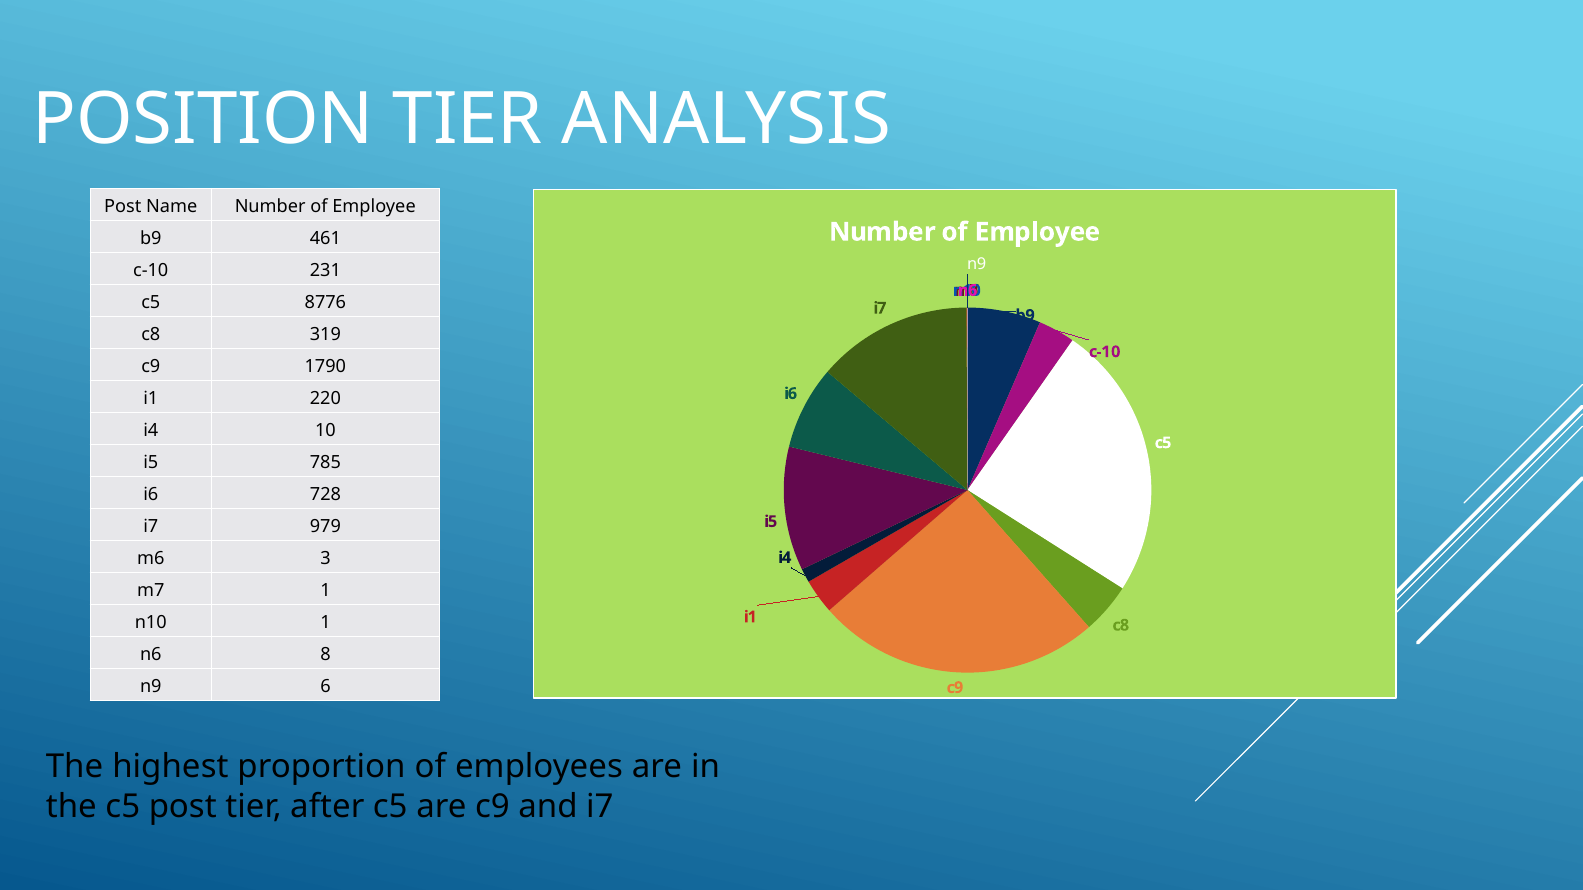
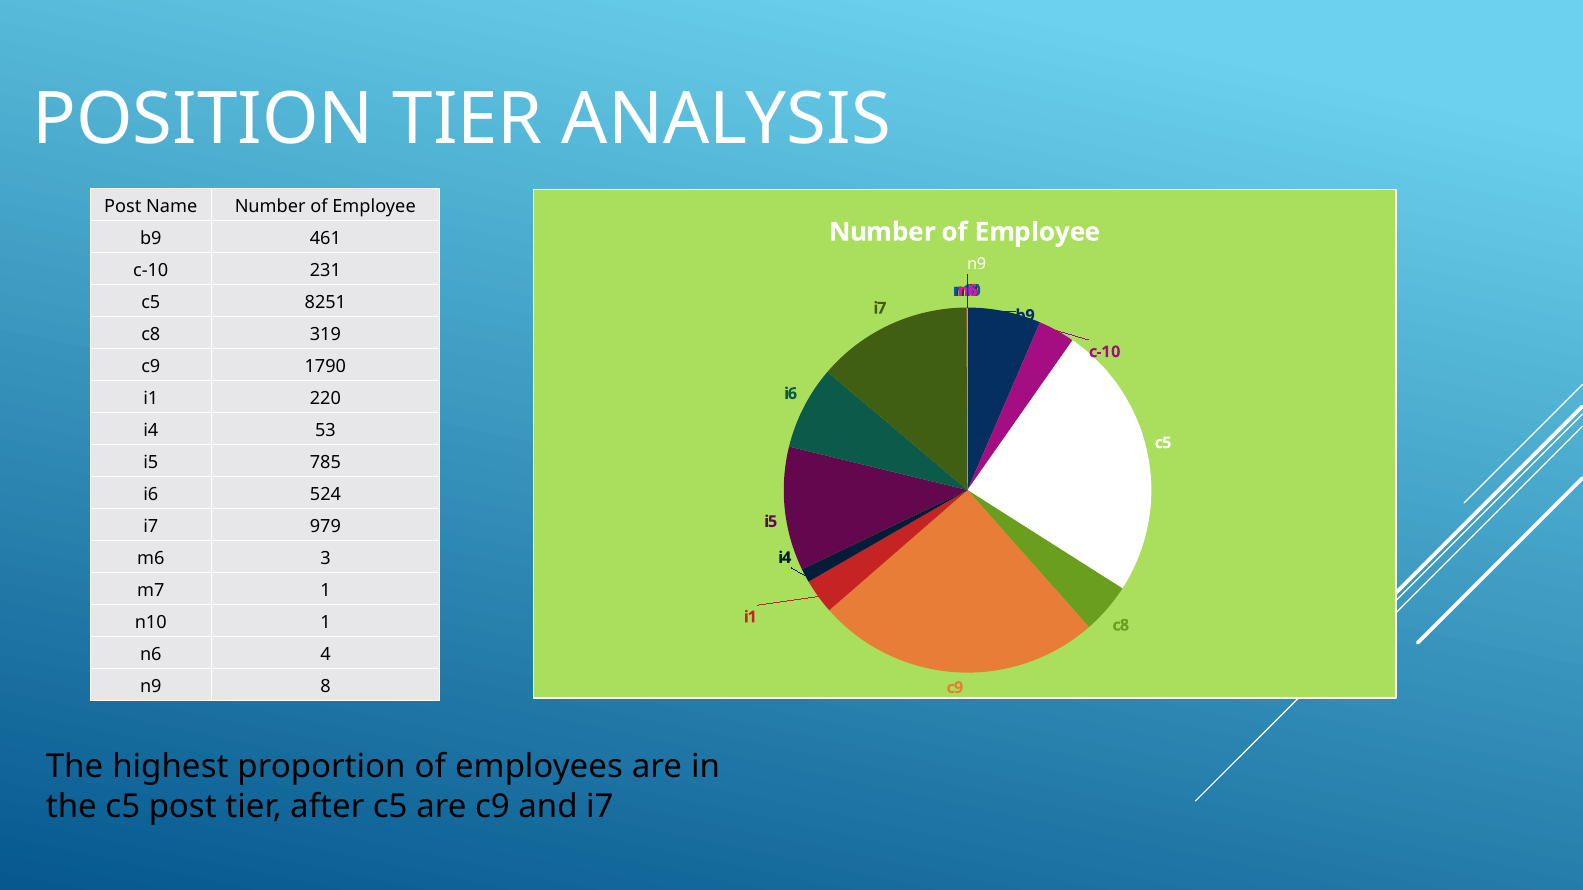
8776: 8776 -> 8251 (325, 302)
10: 10 -> 53 (325, 430)
728: 728 -> 524 (325, 494)
8: 8 -> 4 (325, 655)
6: 6 -> 8 (325, 687)
